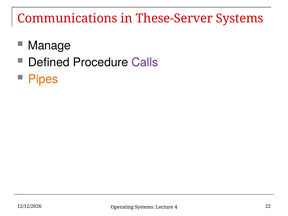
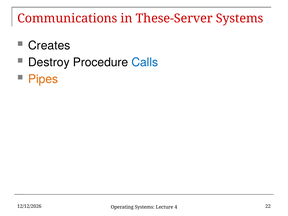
Manage: Manage -> Creates (49, 45)
Defined: Defined -> Destroy (49, 62)
Calls colour: purple -> blue (145, 62)
